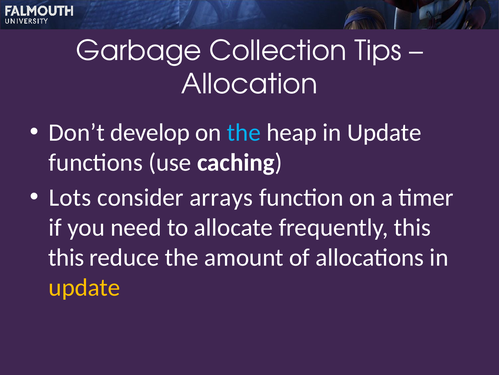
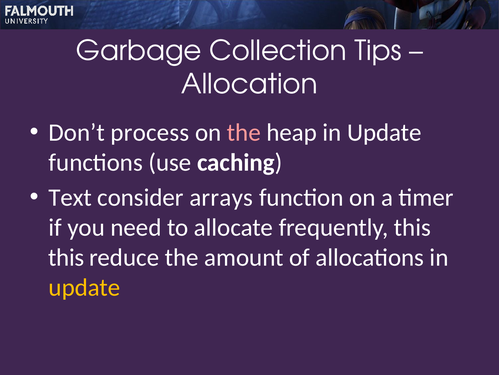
develop: develop -> process (150, 132)
the colour: light blue -> pink (244, 132)
Lots: Lots -> Text (70, 197)
